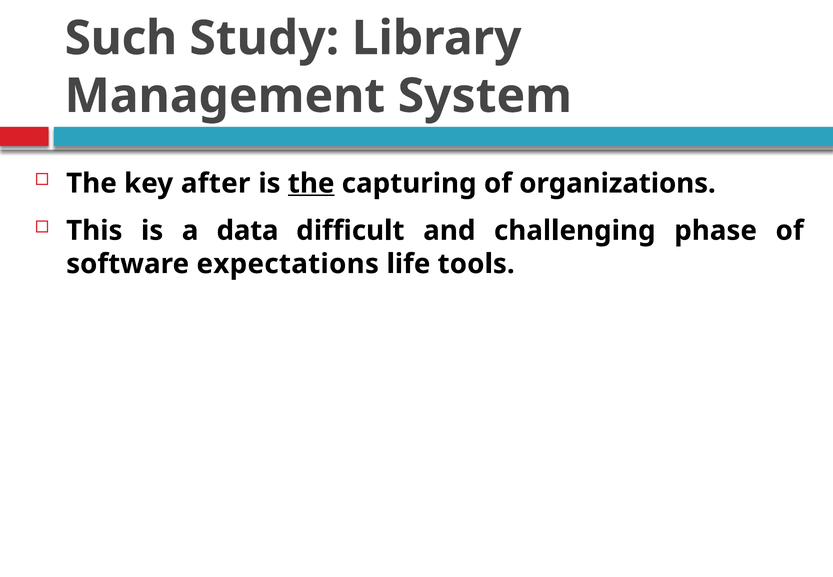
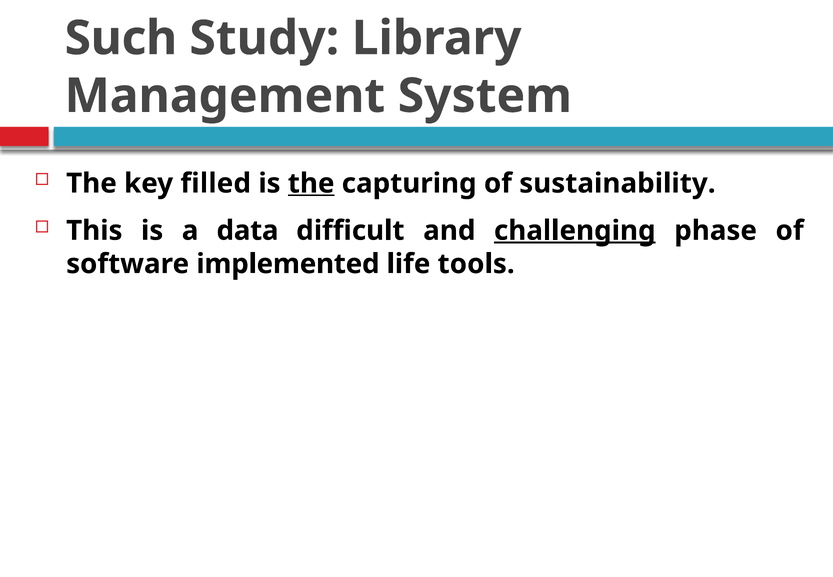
after: after -> filled (216, 183)
organizations: organizations -> sustainability (617, 183)
challenging underline: none -> present (575, 231)
expectations: expectations -> implemented (288, 264)
